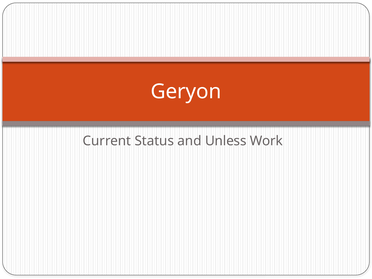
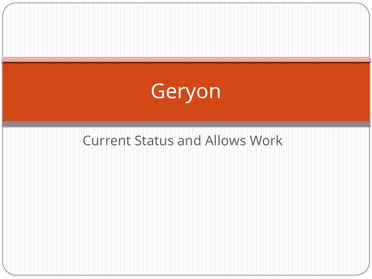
Unless: Unless -> Allows (226, 141)
